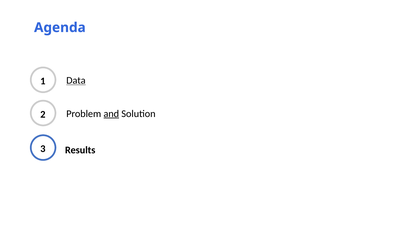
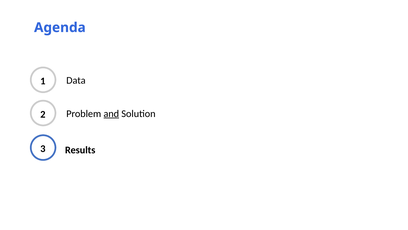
Data underline: present -> none (76, 80)
